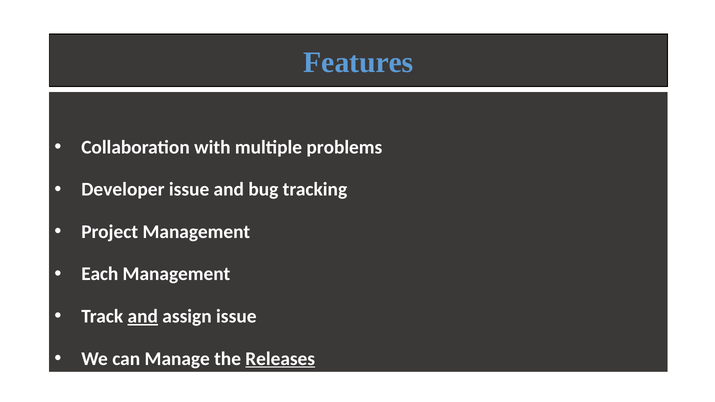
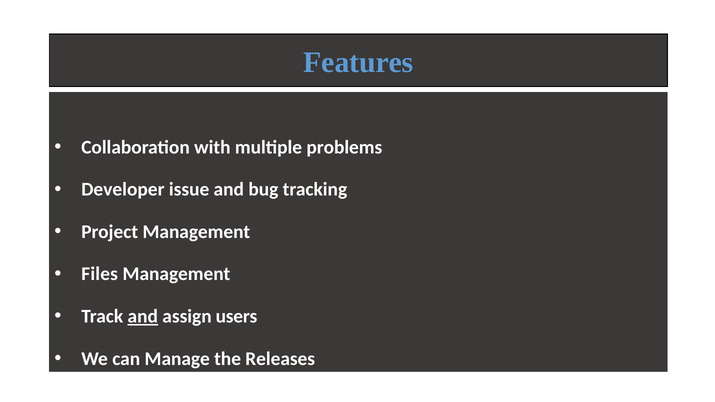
Each: Each -> Files (100, 274)
assign issue: issue -> users (236, 316)
Releases underline: present -> none (280, 359)
